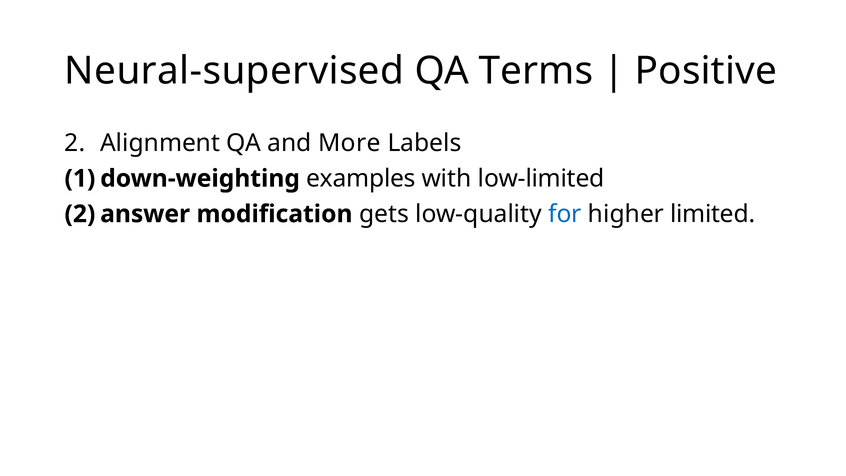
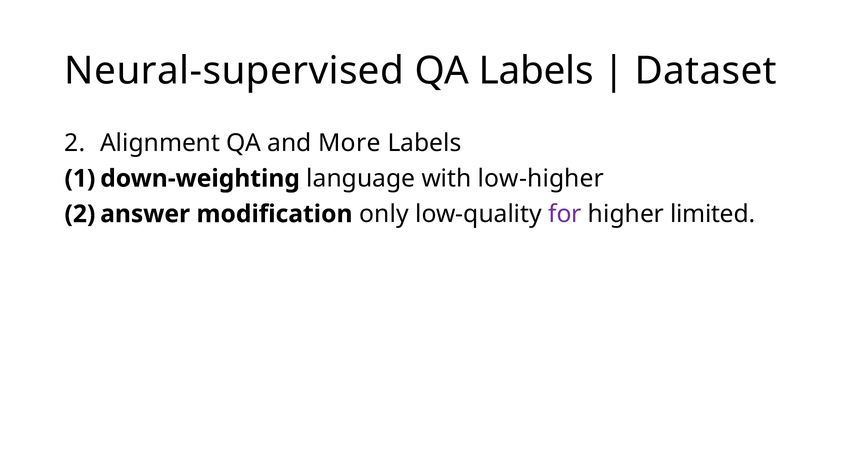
QA Terms: Terms -> Labels (536, 71)
Positive: Positive -> Dataset (706, 71)
examples: examples -> language (361, 179)
low-limited: low-limited -> low-higher (541, 179)
gets: gets -> only (384, 214)
for colour: blue -> purple (565, 214)
